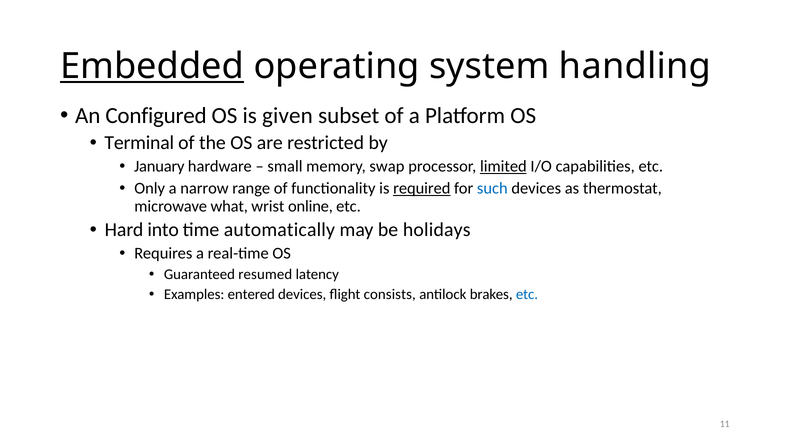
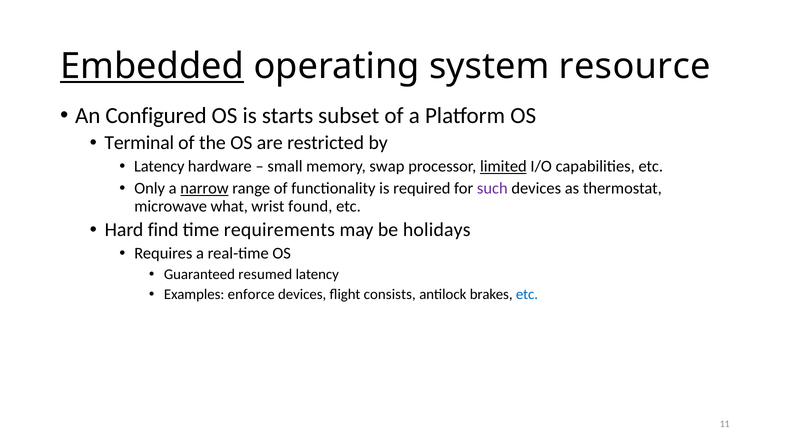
handling: handling -> resource (635, 66)
given: given -> starts (288, 116)
January: January -> Latency (159, 167)
narrow underline: none -> present (204, 189)
required underline: present -> none (422, 189)
such colour: blue -> purple (492, 189)
online: online -> found (310, 206)
into: into -> find (163, 230)
automatically: automatically -> requirements (279, 230)
entered: entered -> enforce (251, 295)
